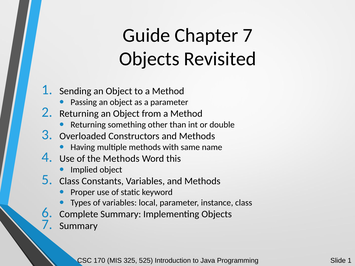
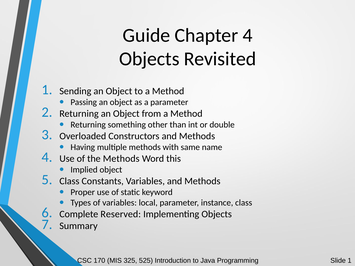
Chapter 7: 7 -> 4 (248, 35)
Complete Summary: Summary -> Reserved (121, 214)
